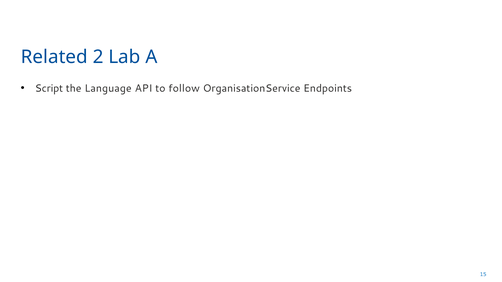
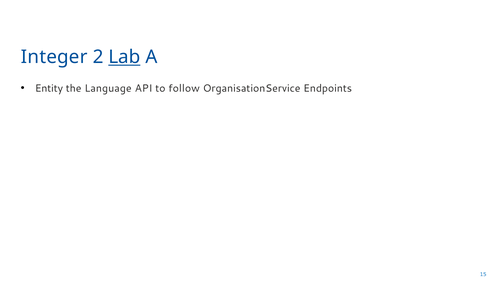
Related: Related -> Integer (54, 57)
Lab underline: none -> present (124, 57)
Script: Script -> Entity (49, 88)
